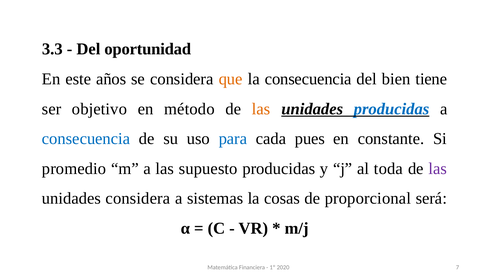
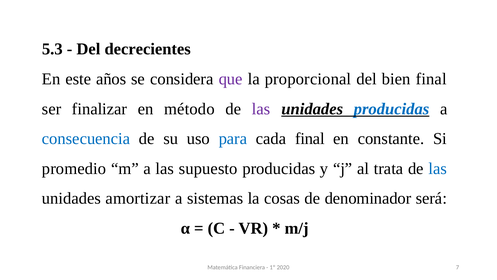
3.3: 3.3 -> 5.3 (52, 49)
oportunidad: oportunidad -> decrecientes (148, 49)
que colour: orange -> purple (231, 79)
la consecuencia: consecuencia -> proporcional (308, 79)
bien tiene: tiene -> final (431, 79)
objetivo: objetivo -> finalizar (100, 109)
las colour: orange -> purple (261, 109)
cada pues: pues -> final (310, 139)
toda: toda -> trata (389, 168)
las colour: purple -> blue (438, 168)
unidades considera: considera -> amortizar (138, 198)
proporcional: proporcional -> denominador (368, 198)
